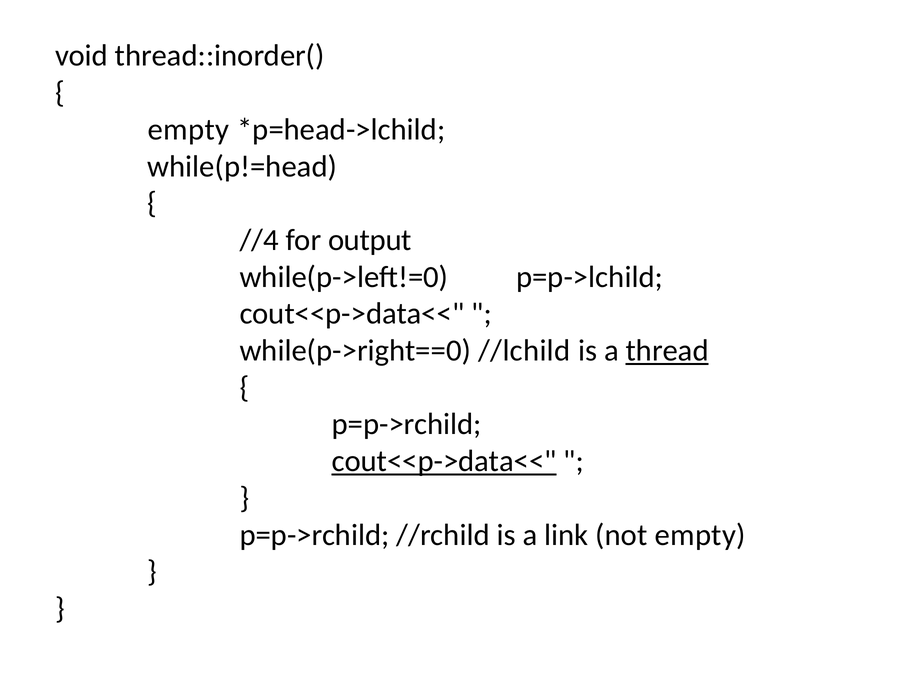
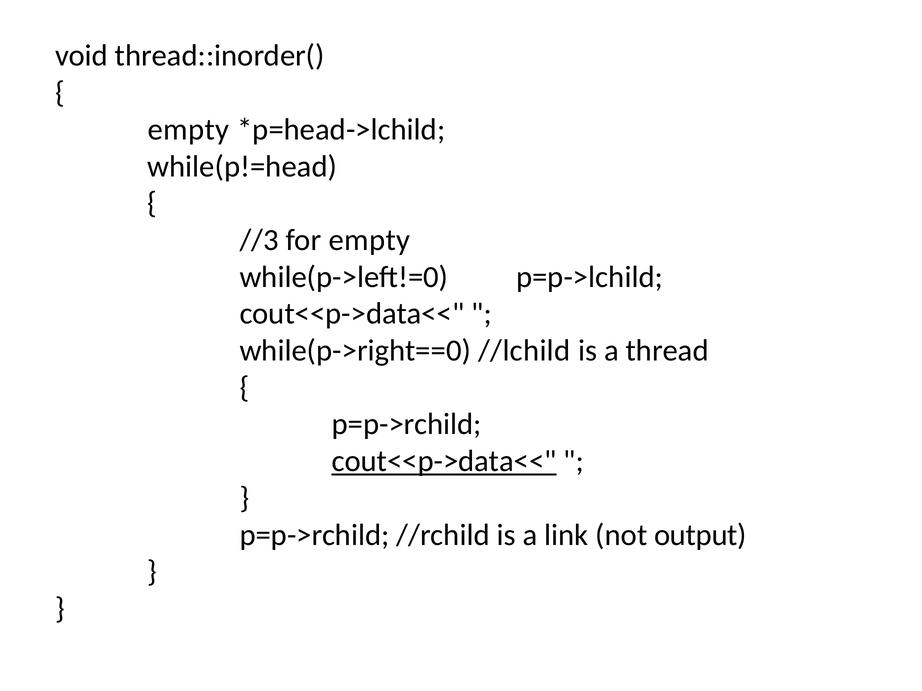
//4: //4 -> //3 (259, 240)
for output: output -> empty (370, 240)
thread underline: present -> none (667, 351)
not empty: empty -> output (700, 535)
